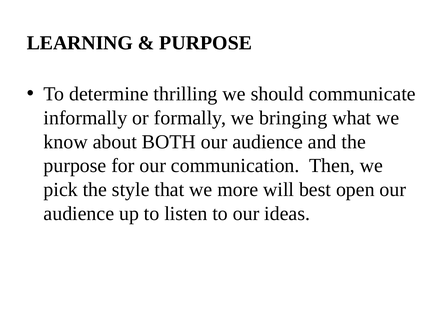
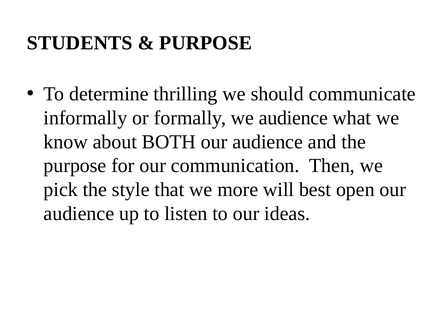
LEARNING: LEARNING -> STUDENTS (80, 43)
we bringing: bringing -> audience (293, 118)
